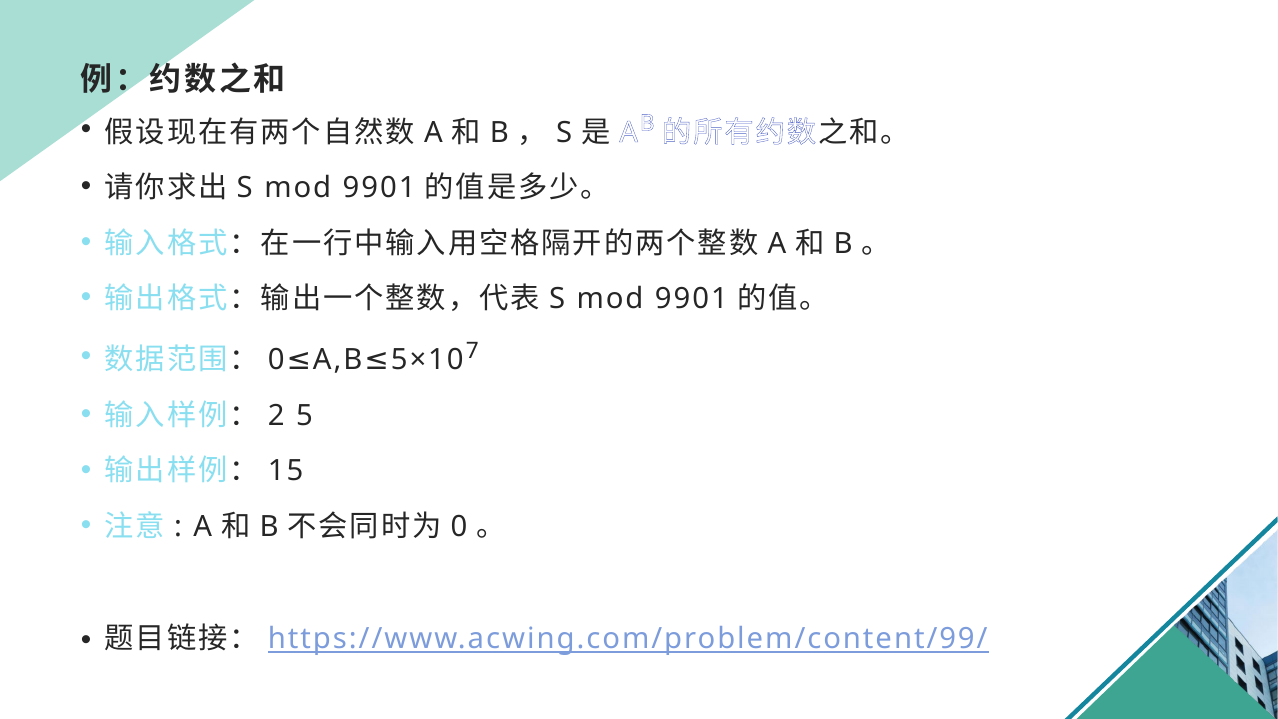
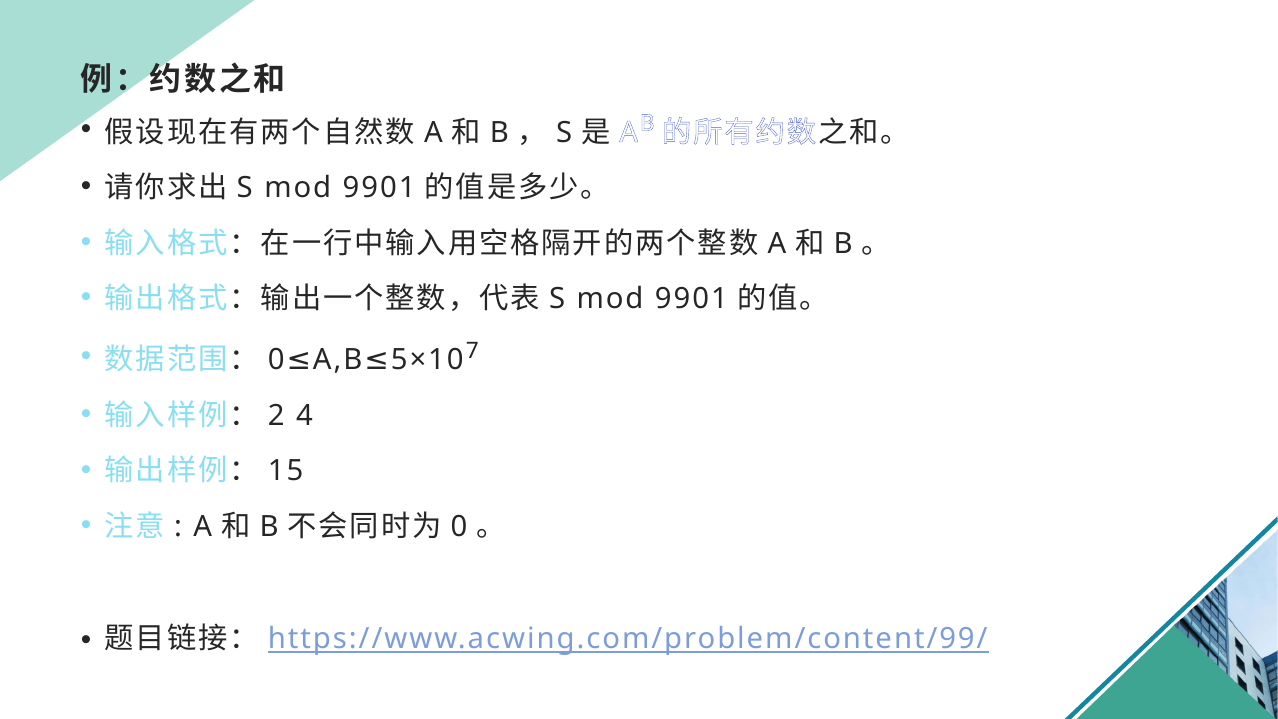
5: 5 -> 4 (305, 416)
